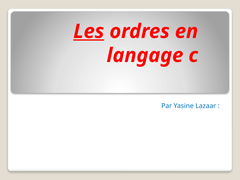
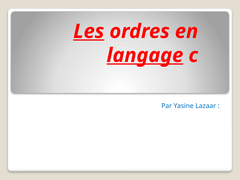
langage underline: none -> present (145, 55)
